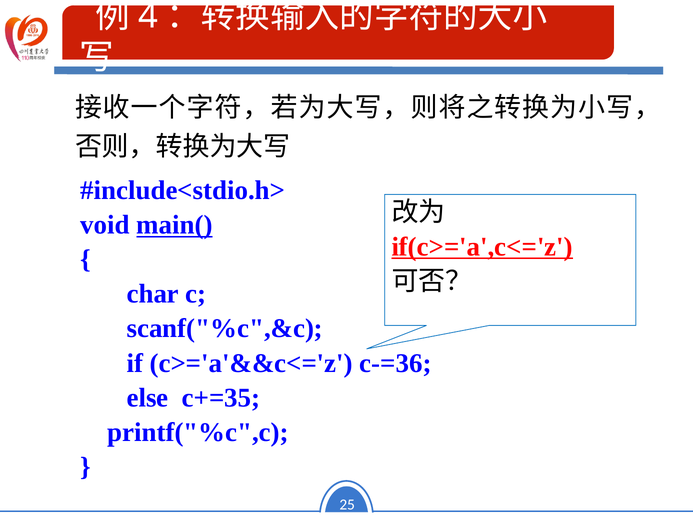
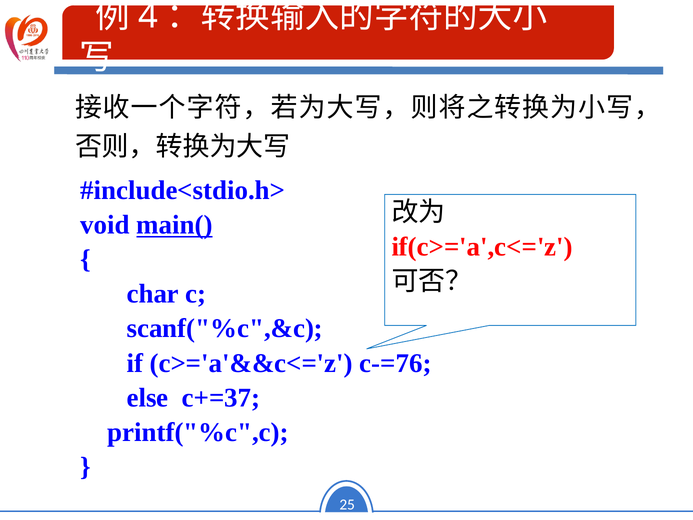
if(c>='a',c<='z underline: present -> none (482, 247)
c-=36: c-=36 -> c-=76 (395, 363)
c+=35: c+=35 -> c+=37 (221, 397)
